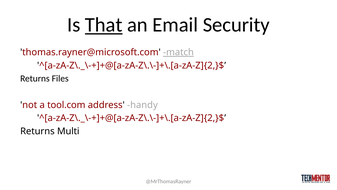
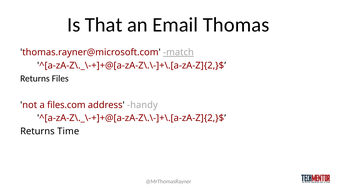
That underline: present -> none (104, 25)
Security: Security -> Thomas (236, 25)
tool.com: tool.com -> files.com (66, 105)
Multi: Multi -> Time (68, 131)
